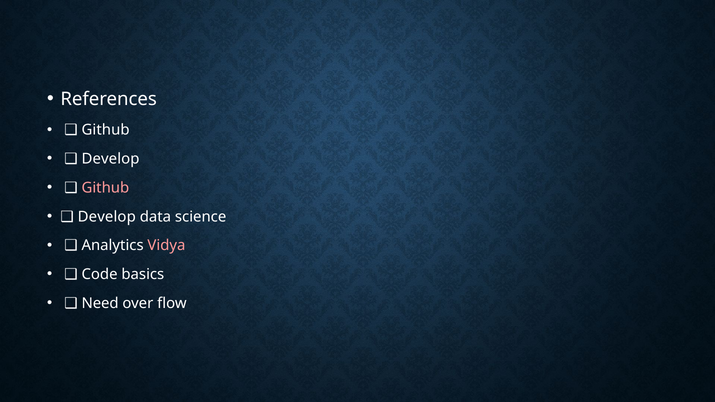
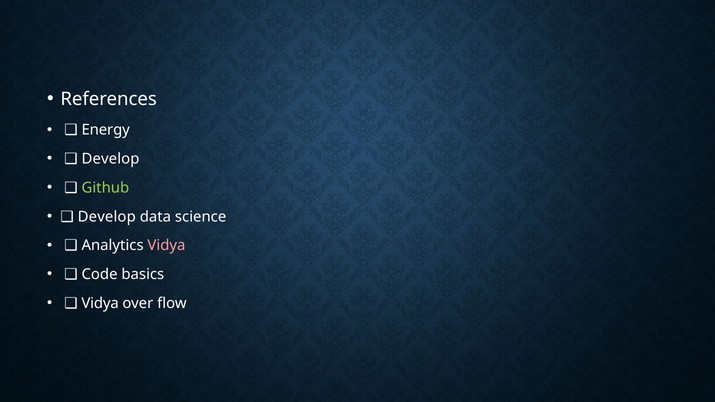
Github: Github -> Energy (106, 130)
Github colour: pink -> light green (105, 188)
Need: Need -> Vidya (100, 303)
